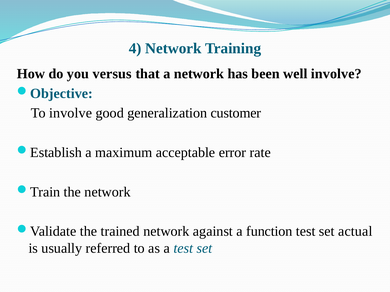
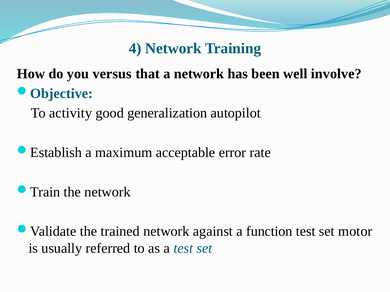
To involve: involve -> activity (71, 113)
customer: customer -> autopilot (236, 113)
actual: actual -> motor (355, 232)
